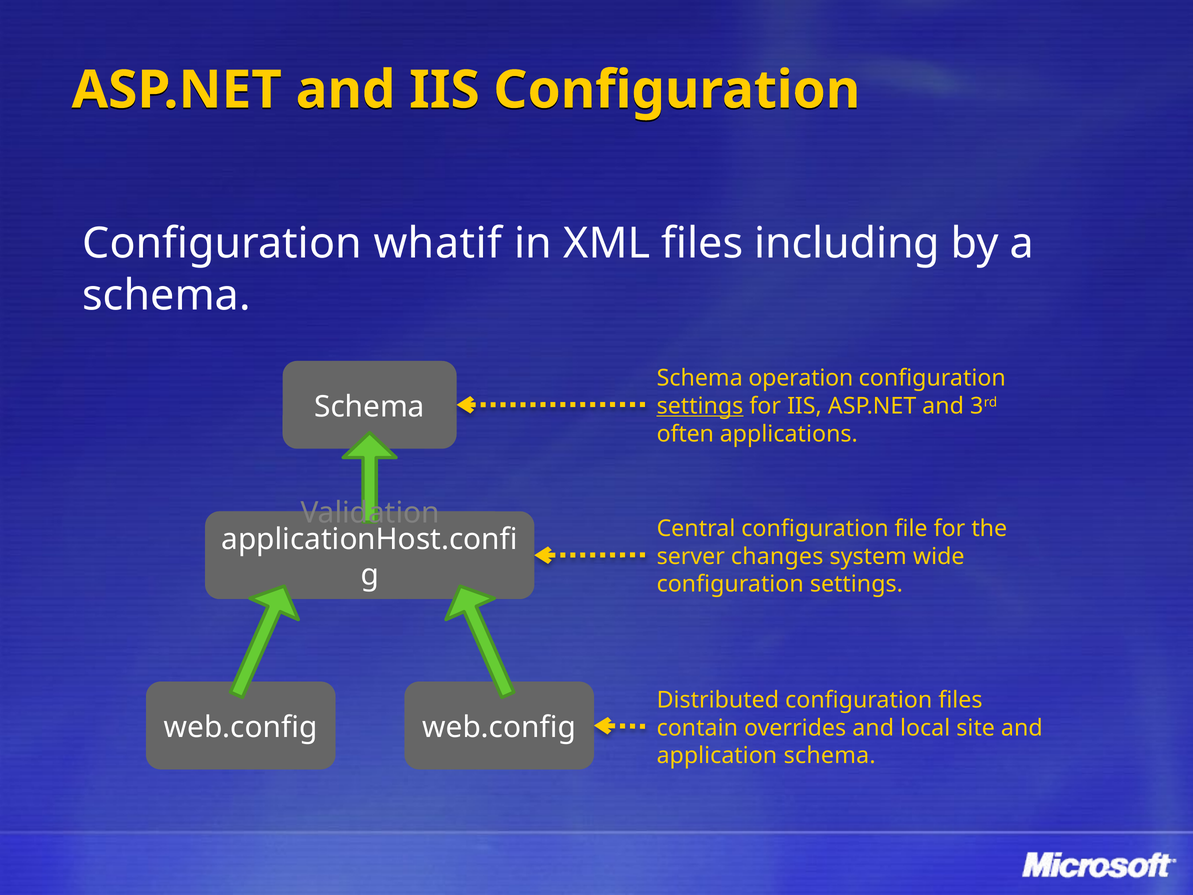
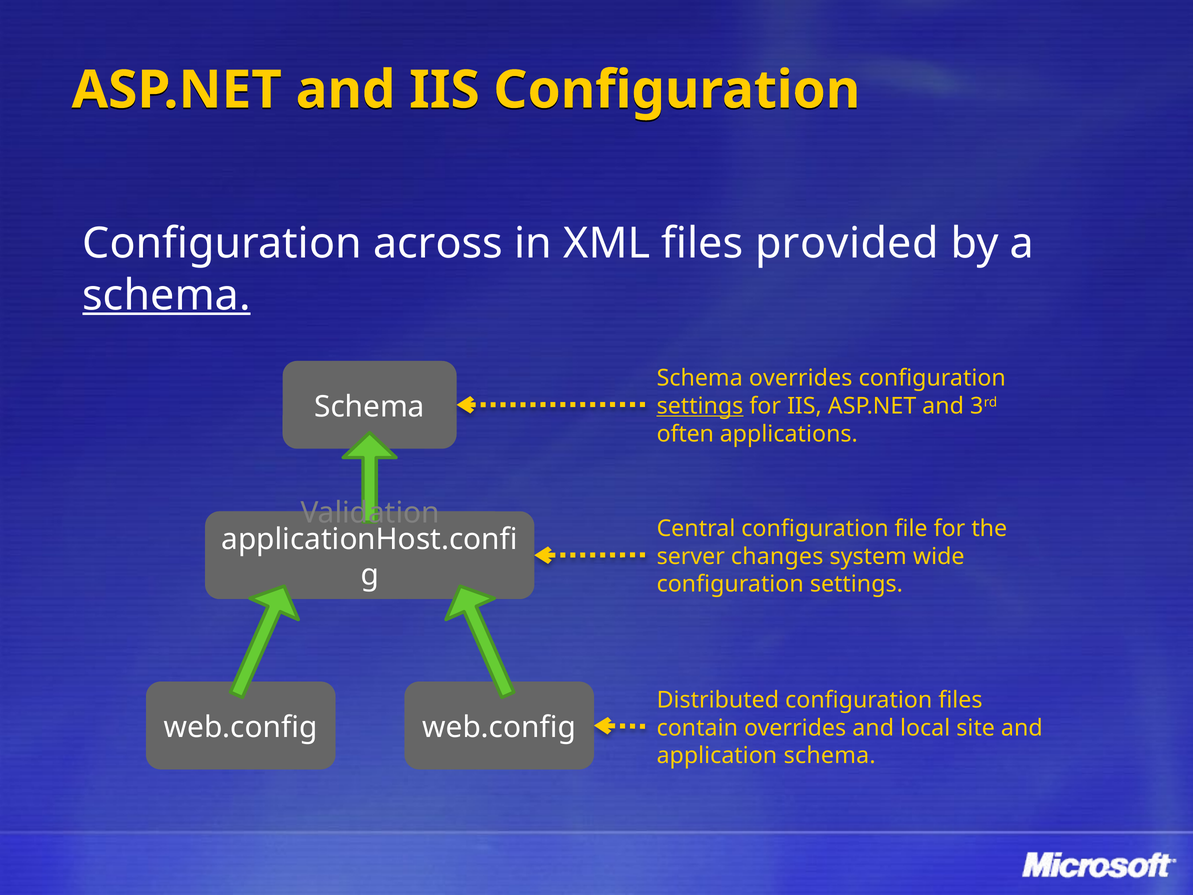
whatif: whatif -> across (438, 244)
including: including -> provided (847, 244)
schema underline: none -> present (166, 295)
Schema operation: operation -> overrides (801, 378)
